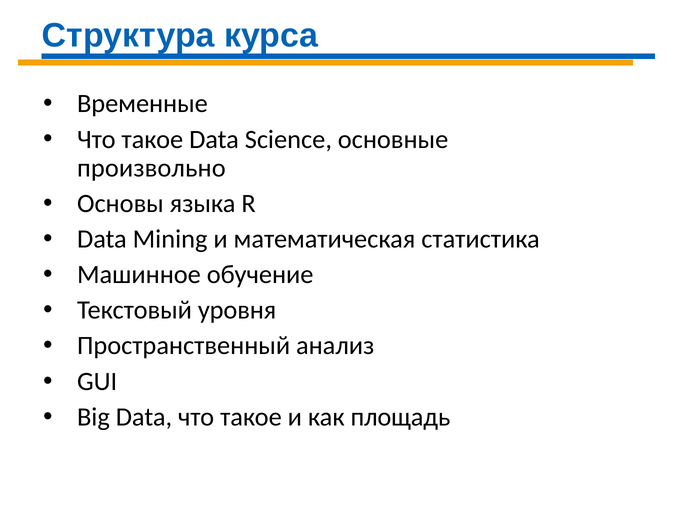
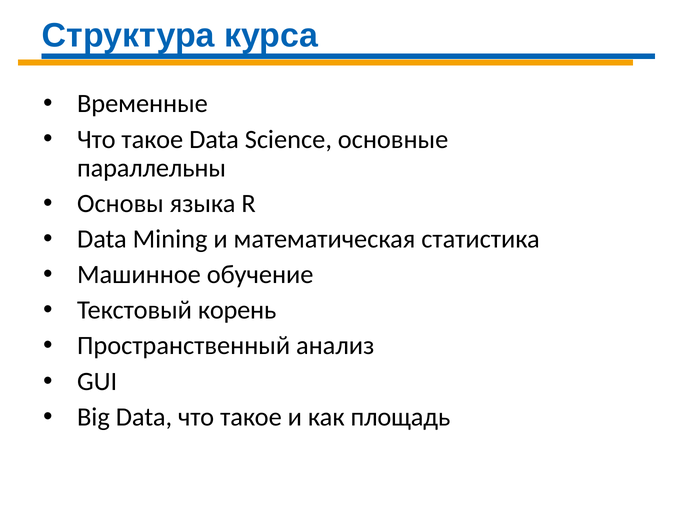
произвольно: произвольно -> параллельны (152, 168)
уровня: уровня -> корень (237, 310)
